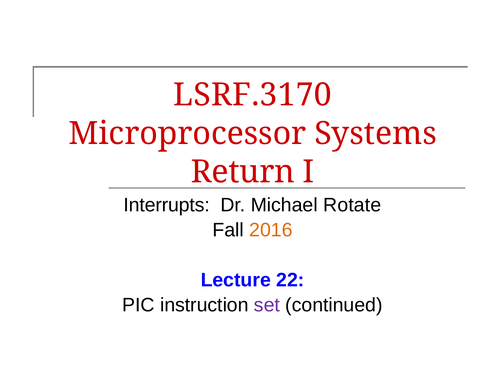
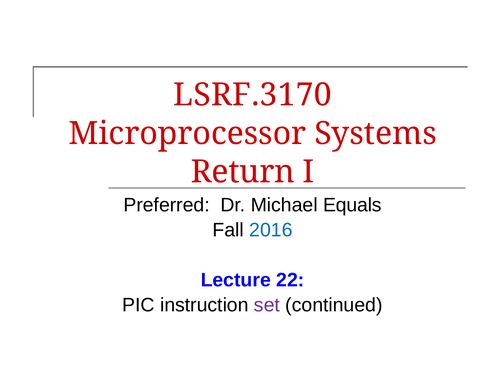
Interrupts: Interrupts -> Preferred (167, 205)
Rotate: Rotate -> Equals (352, 205)
2016 colour: orange -> blue (271, 230)
